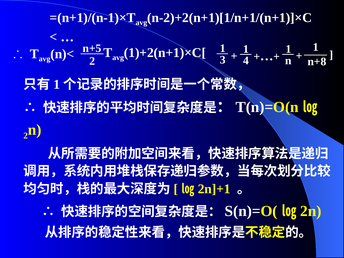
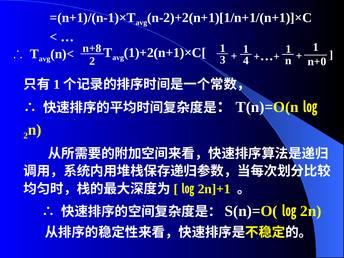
n+5: n+5 -> n+8 (92, 48)
n+8: n+8 -> n+0 (317, 62)
